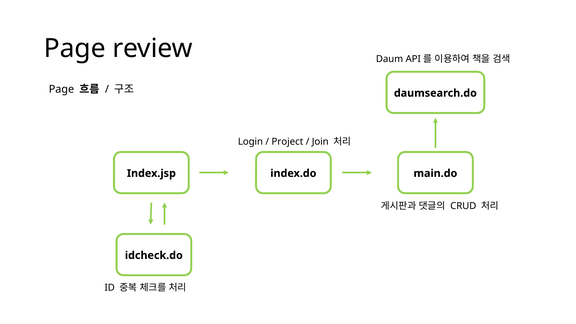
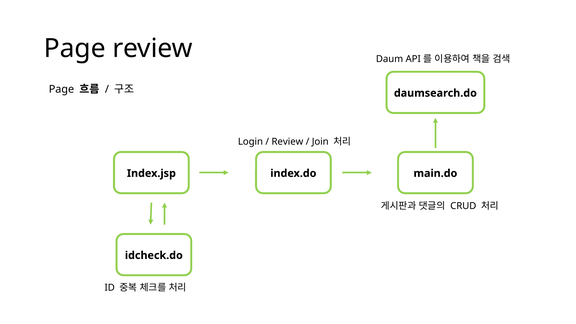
Project: Project -> Review (287, 142)
